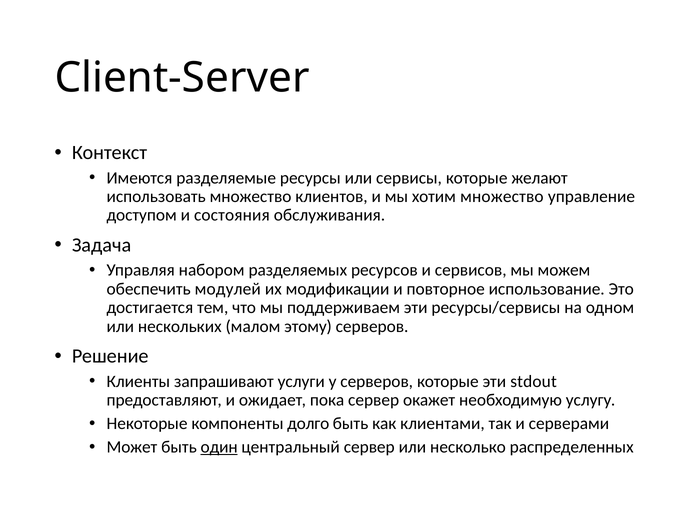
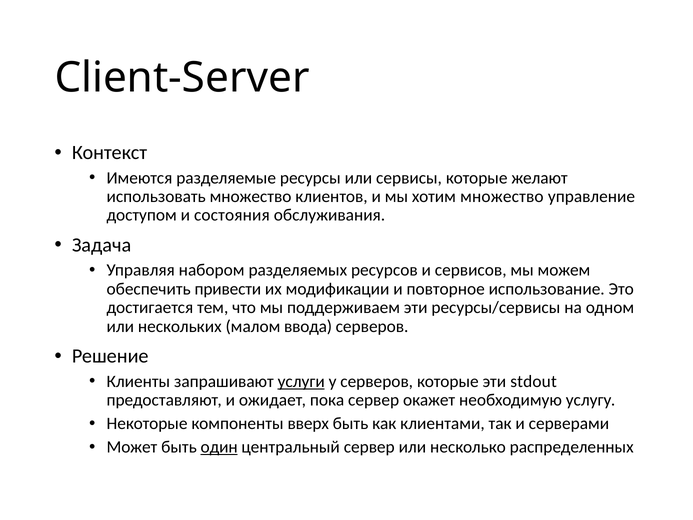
модулей: модулей -> привести (228, 289)
этому: этому -> ввода (308, 326)
услуги underline: none -> present (301, 381)
долго: долго -> вверх (308, 423)
